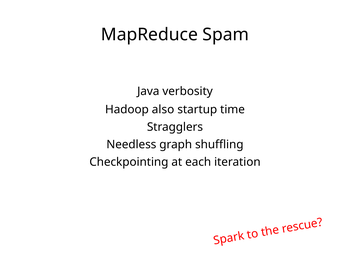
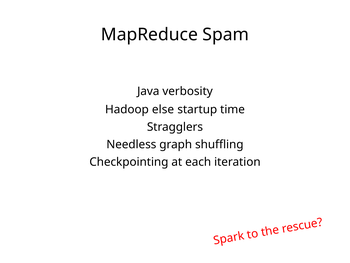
also: also -> else (163, 109)
